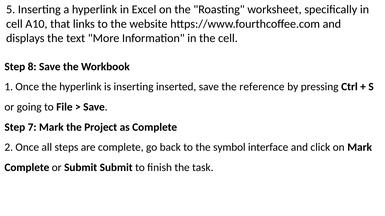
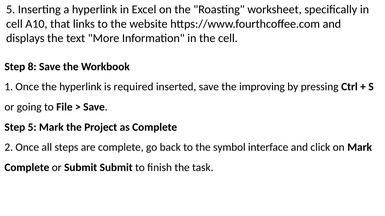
is inserting: inserting -> required (133, 87)
reference: reference -> improving (262, 87)
Step 7: 7 -> 5 (32, 127)
